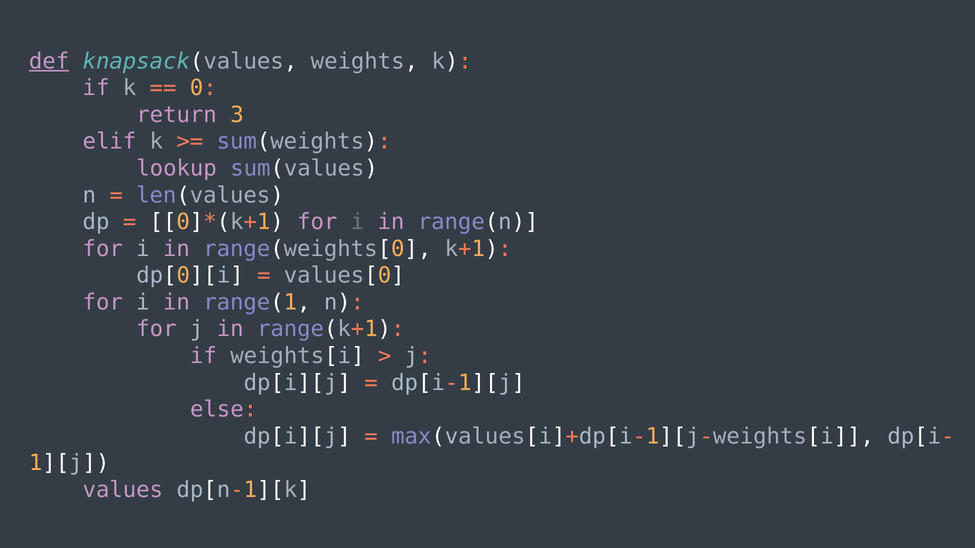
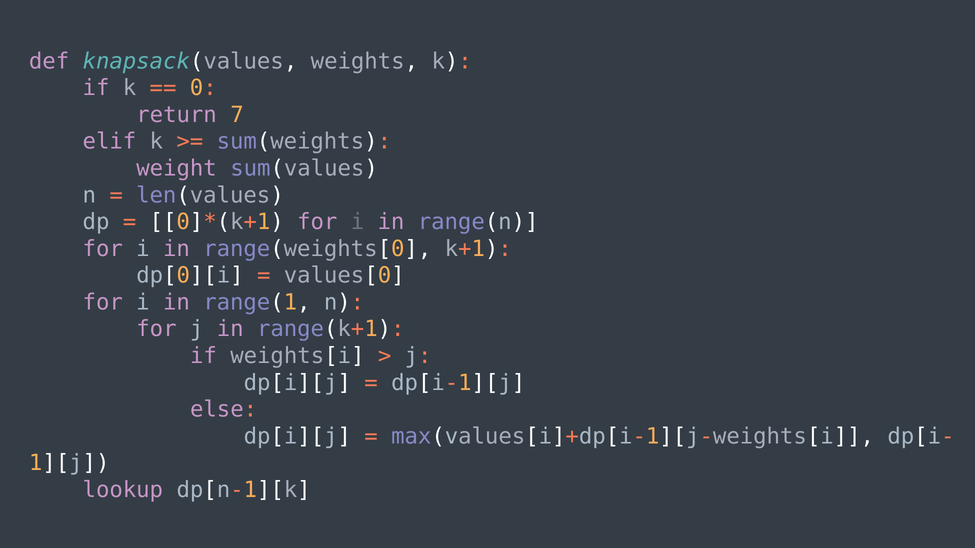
def underline: present -> none (49, 61)
3: 3 -> 7 (237, 115)
lookup: lookup -> weight (177, 169)
values: values -> lookup (123, 490)
